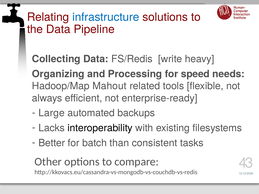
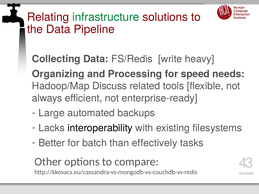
infrastructure colour: blue -> green (106, 17)
Mahout: Mahout -> Discuss (110, 86)
consistent: consistent -> effectively (155, 143)
